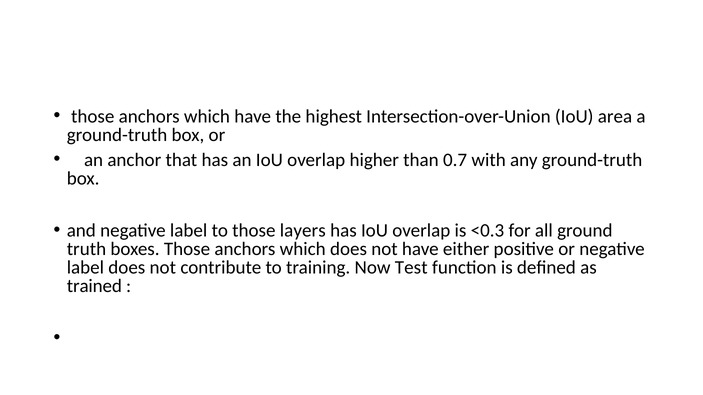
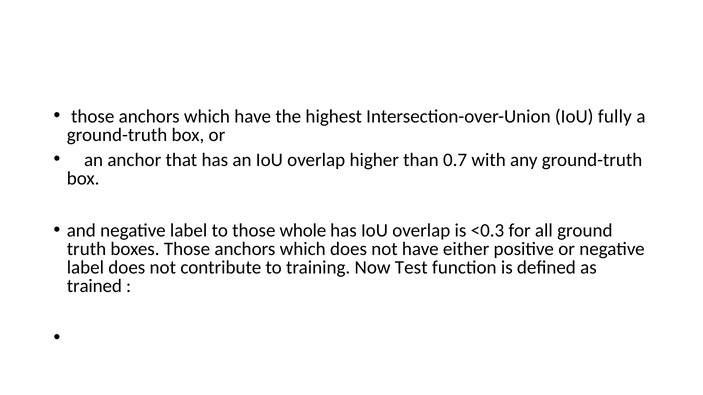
area: area -> fully (615, 116)
layers: layers -> whole (303, 231)
